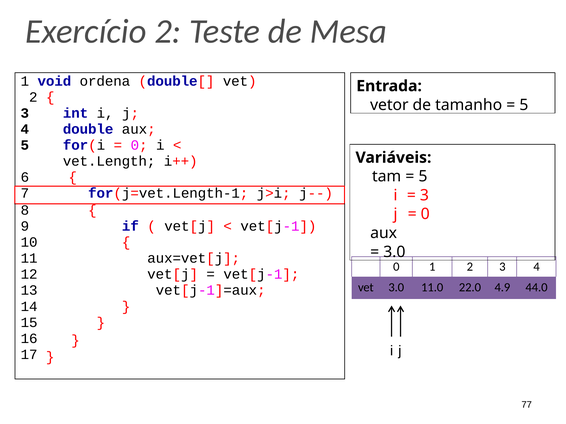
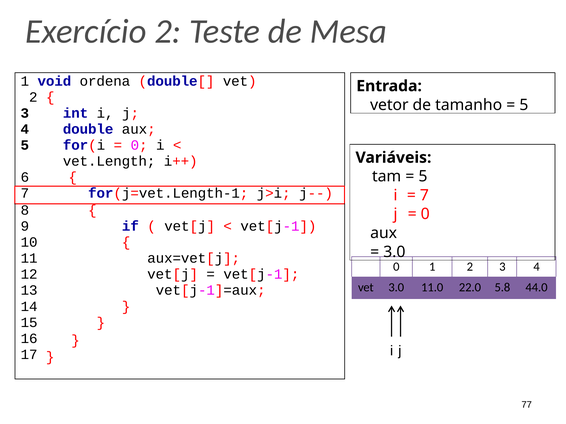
3: 3 -> 7 (424, 196)
4.9: 4.9 -> 5.8 (502, 288)
